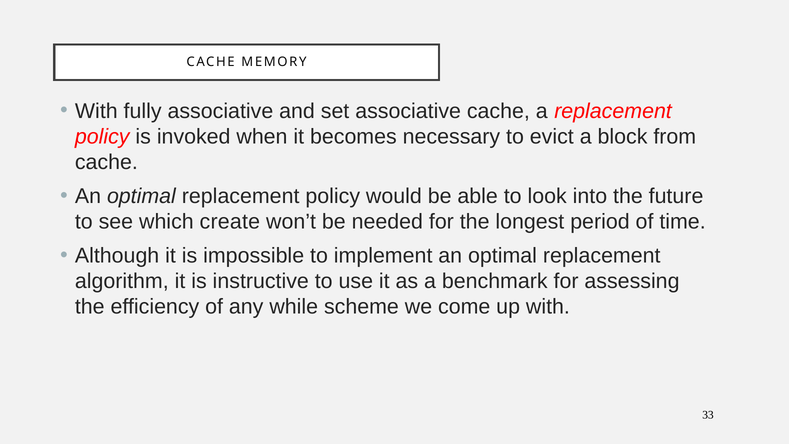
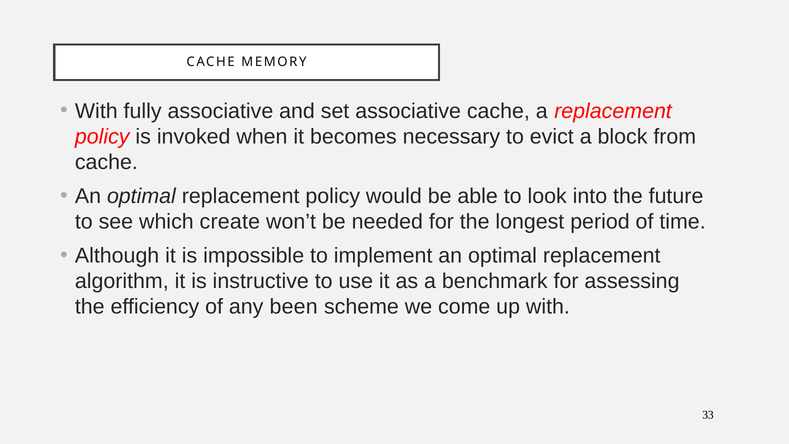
while: while -> been (294, 307)
